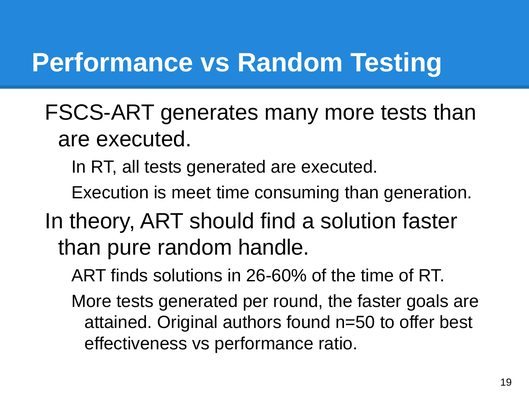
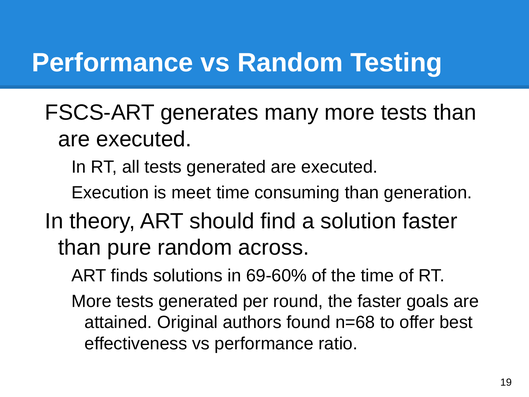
handle: handle -> across (274, 248)
26-60%: 26-60% -> 69-60% (277, 275)
n=50: n=50 -> n=68 (355, 322)
